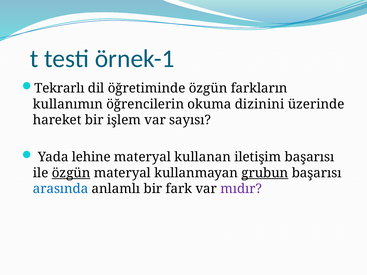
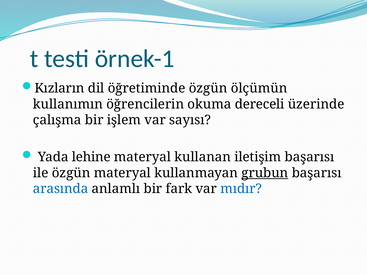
Tekrarlı: Tekrarlı -> Kızların (60, 88)
farkların: farkların -> ölçümün (259, 88)
dizinini: dizinini -> dereceli (260, 104)
hareket: hareket -> çalışma (57, 120)
özgün underline: present -> none (71, 173)
mıdır colour: purple -> blue (241, 189)
